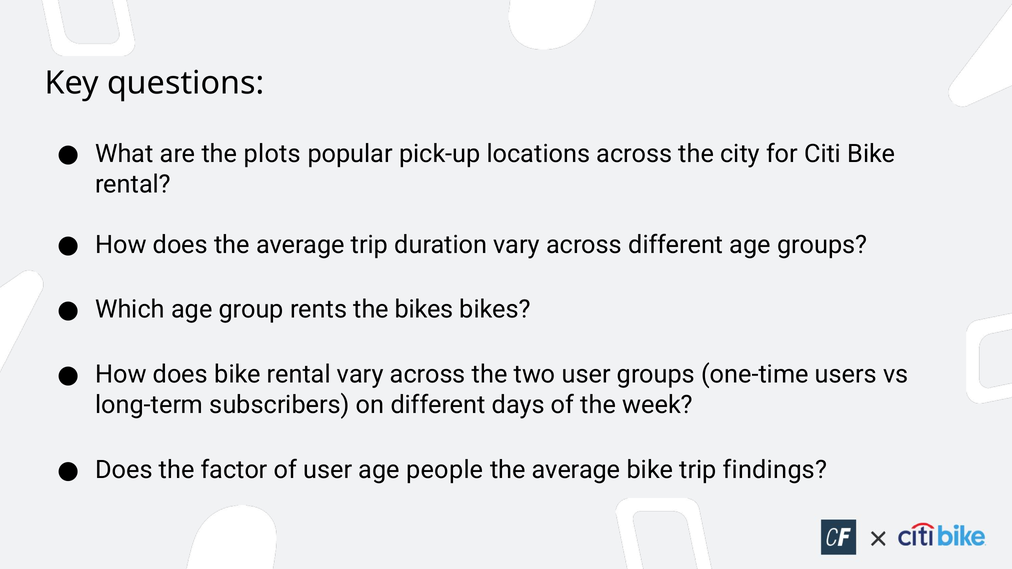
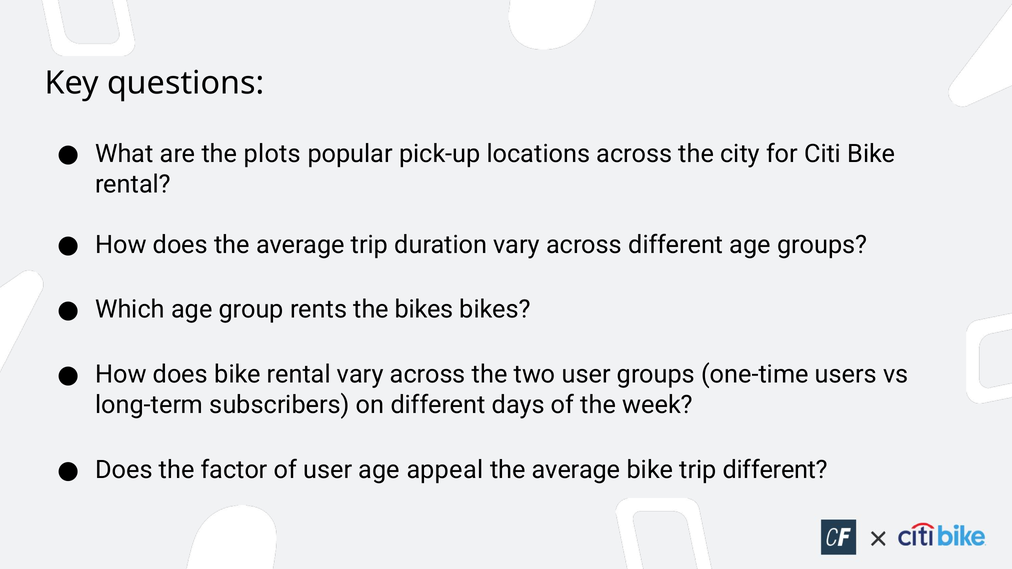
people: people -> appeal (445, 470)
trip findings: findings -> different (775, 470)
